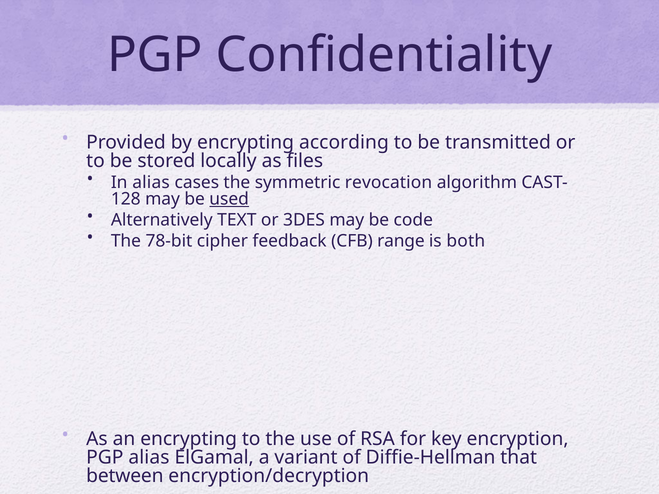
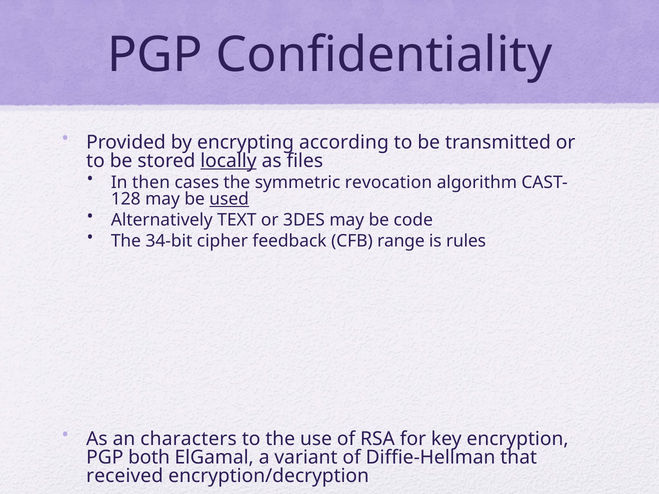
locally underline: none -> present (228, 161)
In alias: alias -> then (151, 183)
78-bit: 78-bit -> 34-bit (169, 241)
both: both -> rules (466, 241)
an encrypting: encrypting -> characters (189, 439)
PGP alias: alias -> both (149, 458)
between: between -> received (125, 476)
